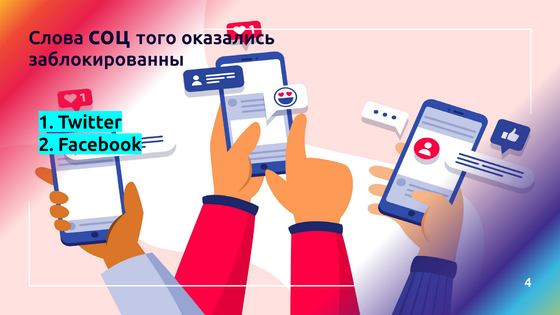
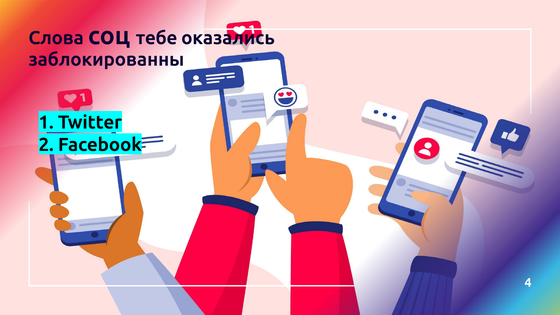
того: того -> тебе (157, 38)
